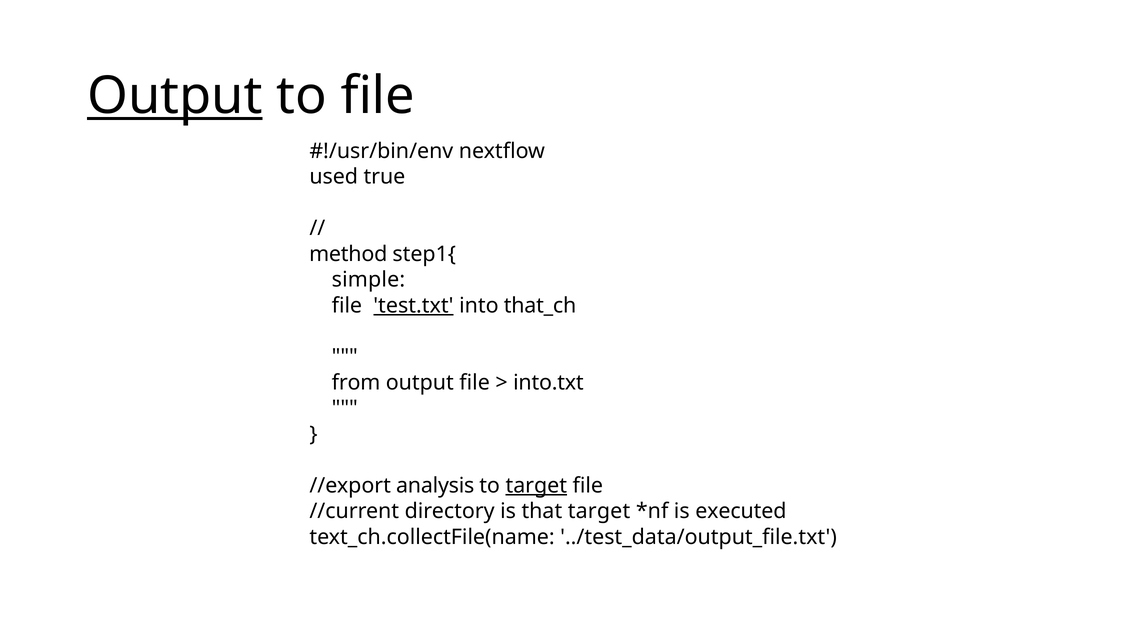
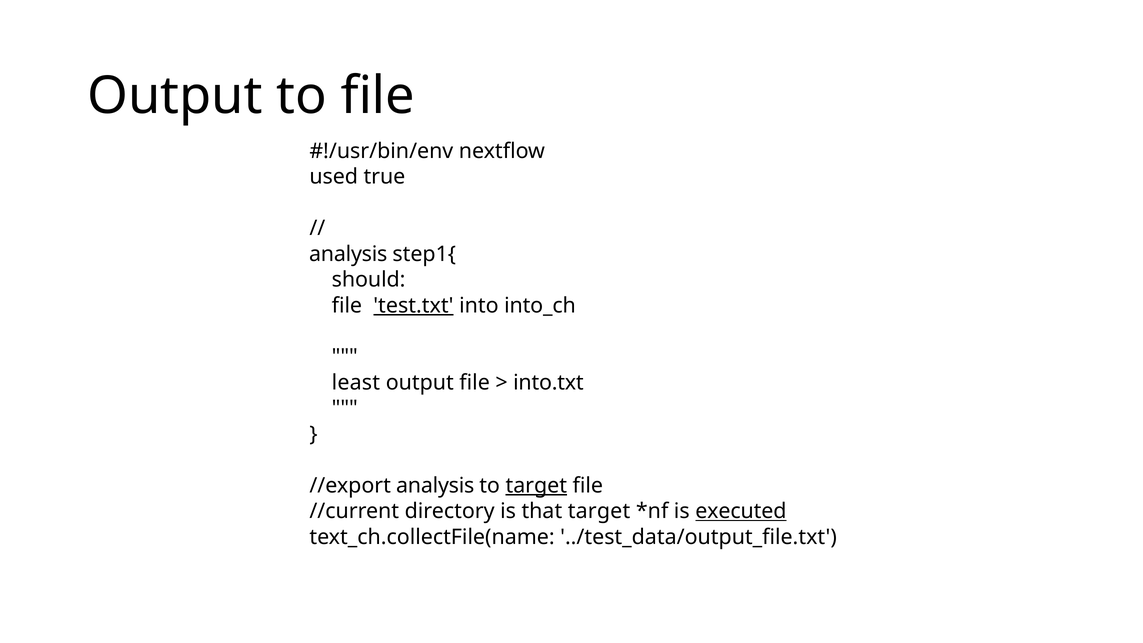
Output underline: present -> none (175, 96)
method: method -> analysis (348, 254)
simple: simple -> should (369, 280)
that_ch: that_ch -> into_ch (540, 305)
from: from -> least (356, 383)
executed underline: none -> present (741, 511)
